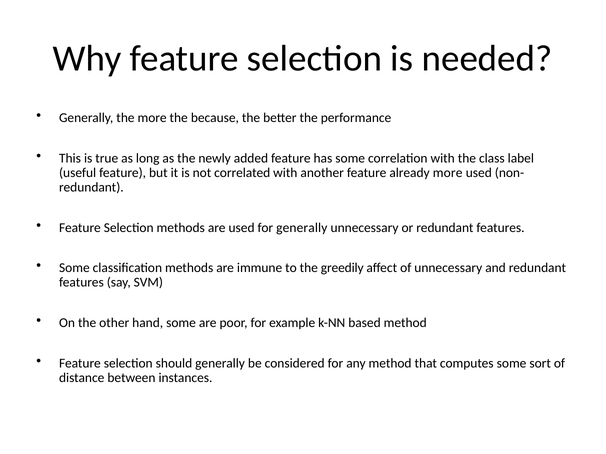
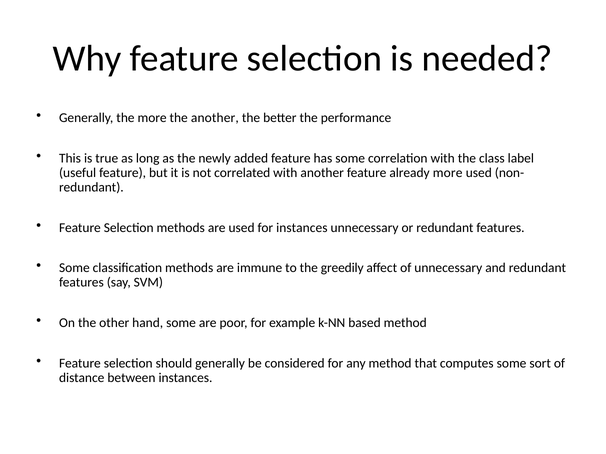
the because: because -> another (215, 118)
for generally: generally -> instances (302, 228)
